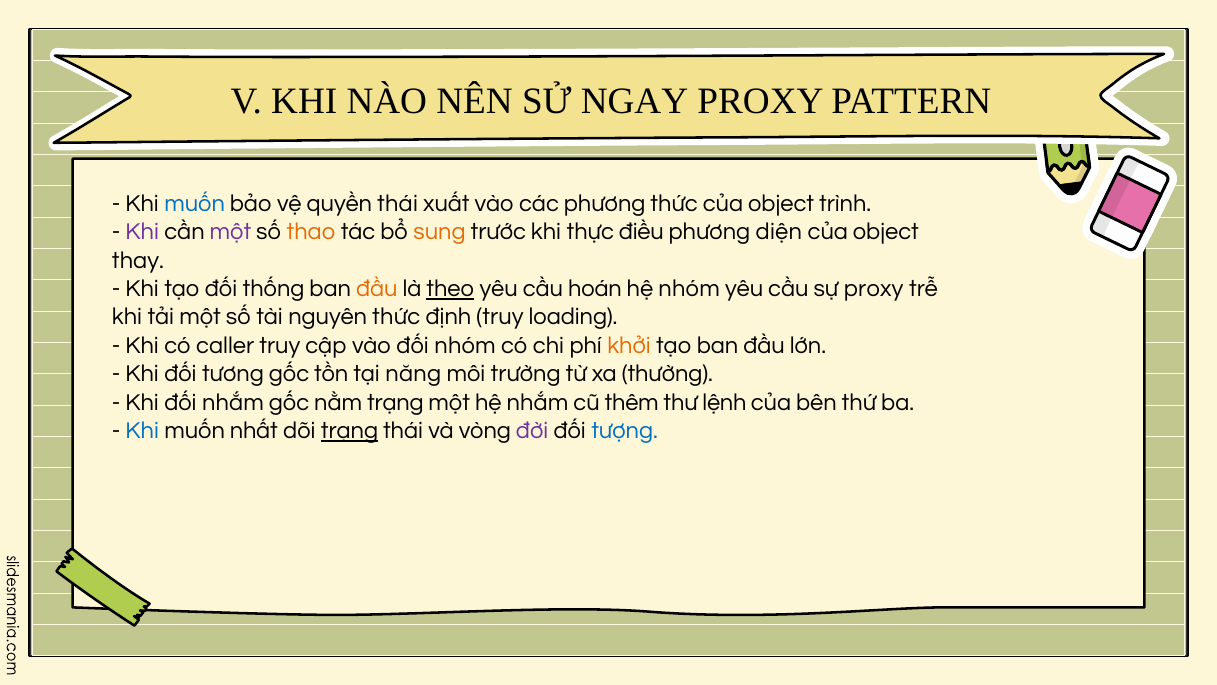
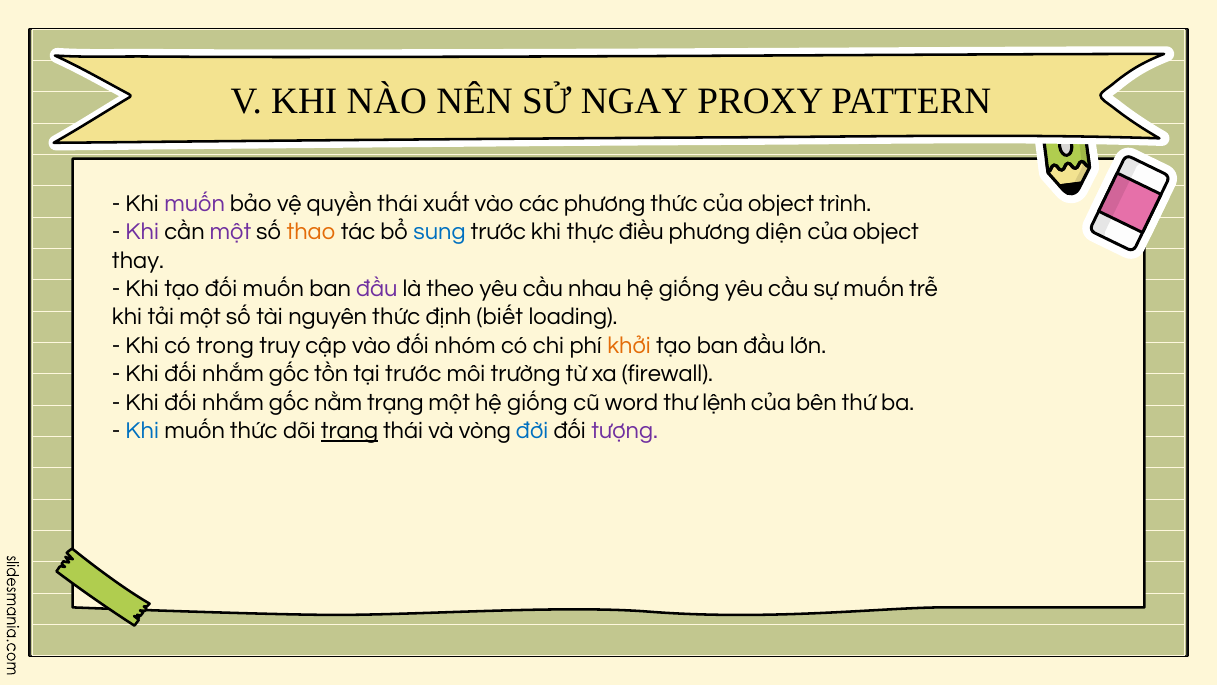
muốn colour: blue -> purple (195, 203)
sung colour: orange -> blue (439, 232)
đối thống: thống -> muốn (273, 288)
đầu colour: orange -> purple (377, 288)
theo underline: present -> none (450, 288)
hoán: hoán -> nhau (595, 288)
nhóm: nhóm -> giống (689, 288)
sự proxy: proxy -> muốn (874, 288)
định truy: truy -> biết (500, 317)
caller: caller -> trong (225, 345)
tương: tương -> nhắm (233, 374)
tại năng: năng -> trước (413, 374)
thường: thường -> firewall (667, 374)
một hệ nhắm: nhắm -> giống (537, 402)
thêm: thêm -> word (632, 402)
muốn nhất: nhất -> thức (254, 431)
đời colour: purple -> blue (532, 431)
tượng colour: blue -> purple (625, 431)
